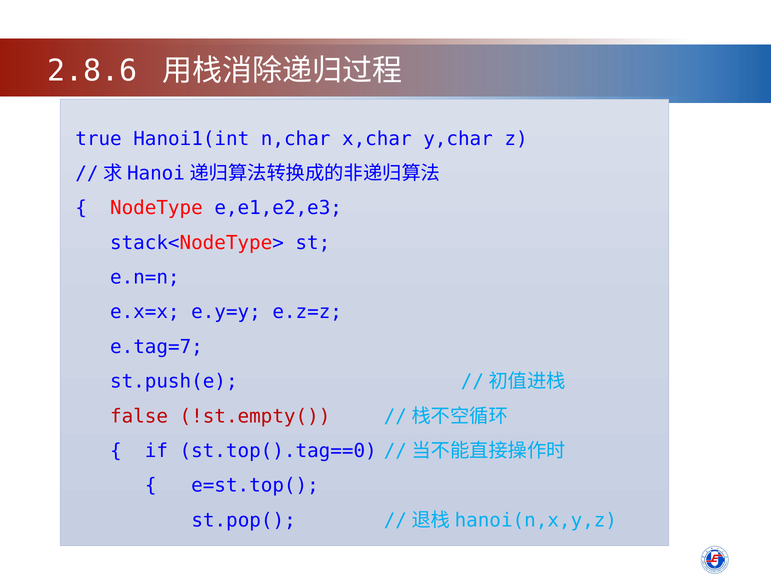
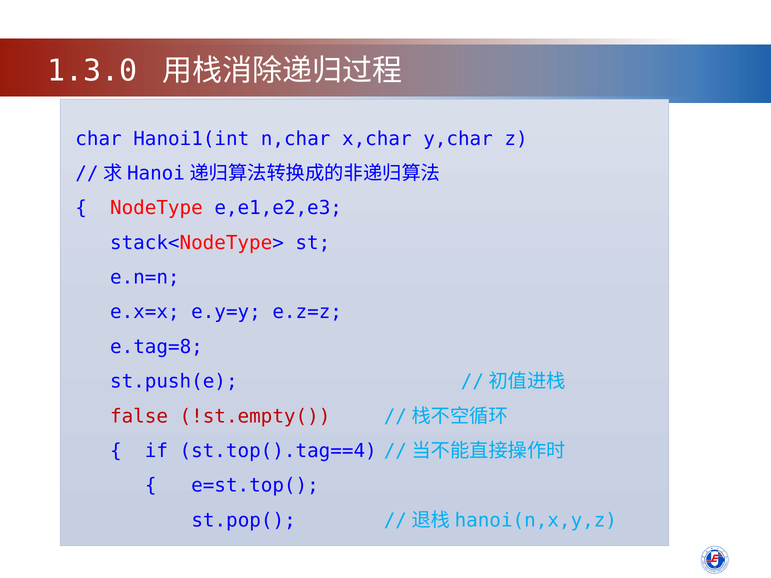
2.8.6: 2.8.6 -> 1.3.0 (92, 71)
true: true -> char (99, 139)
e.tag=7: e.tag=7 -> e.tag=8 (156, 347)
st.top().tag==0: st.top().tag==0 -> st.top().tag==4 (278, 451)
